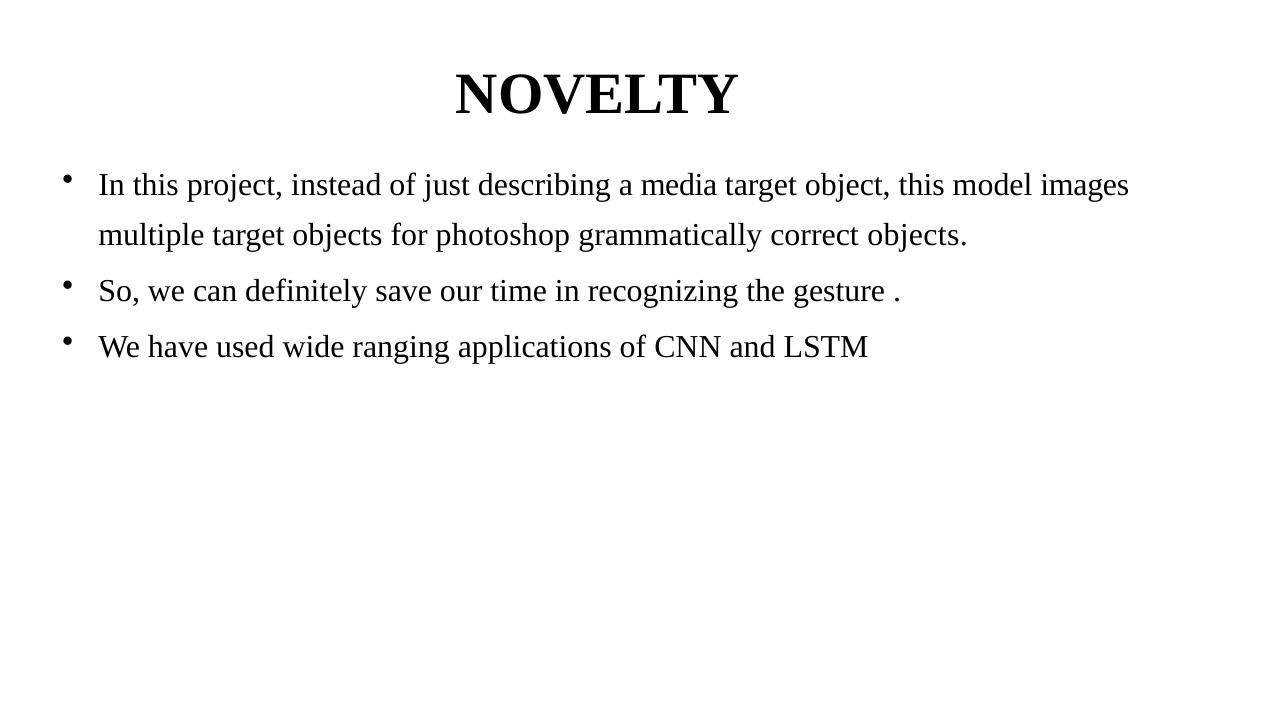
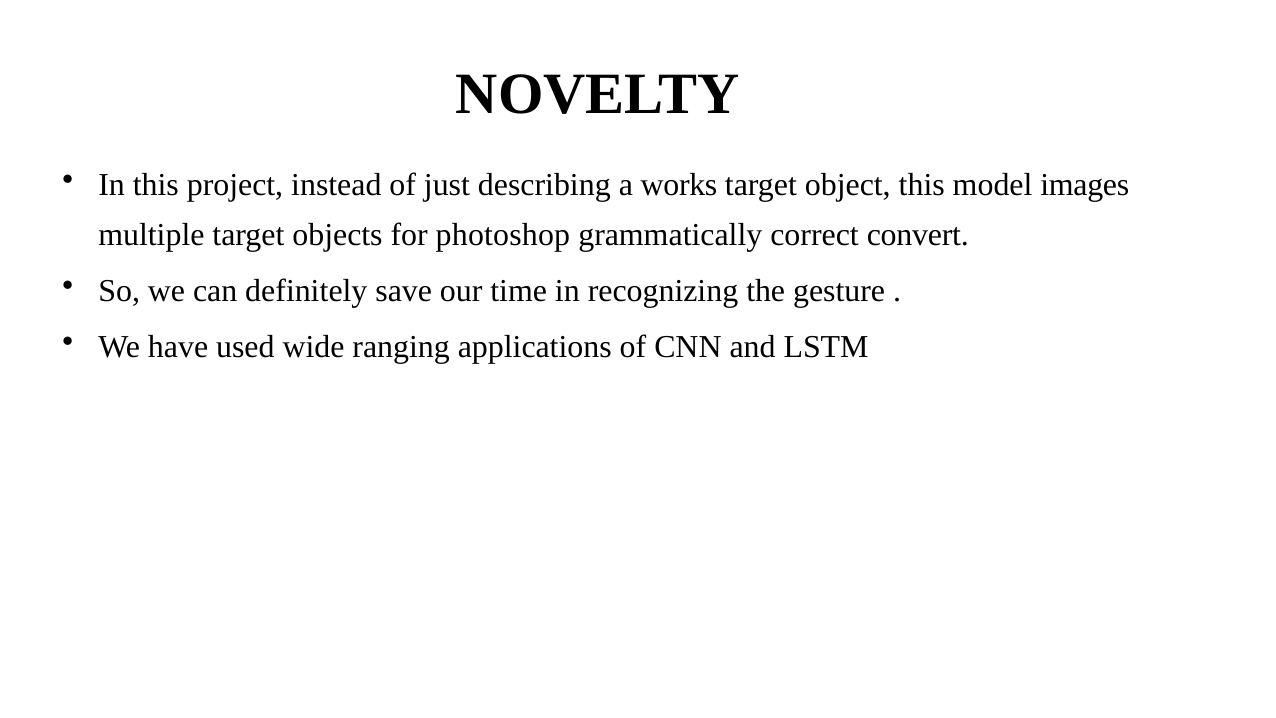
media: media -> works (679, 185)
correct objects: objects -> convert (918, 235)
